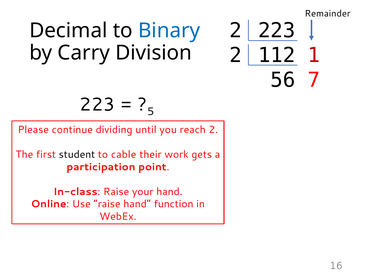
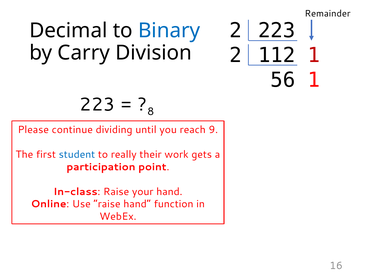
56 7: 7 -> 1 (314, 80)
5: 5 -> 8 (151, 112)
reach 2: 2 -> 9 (213, 130)
student colour: black -> blue (77, 154)
cable: cable -> really (124, 154)
